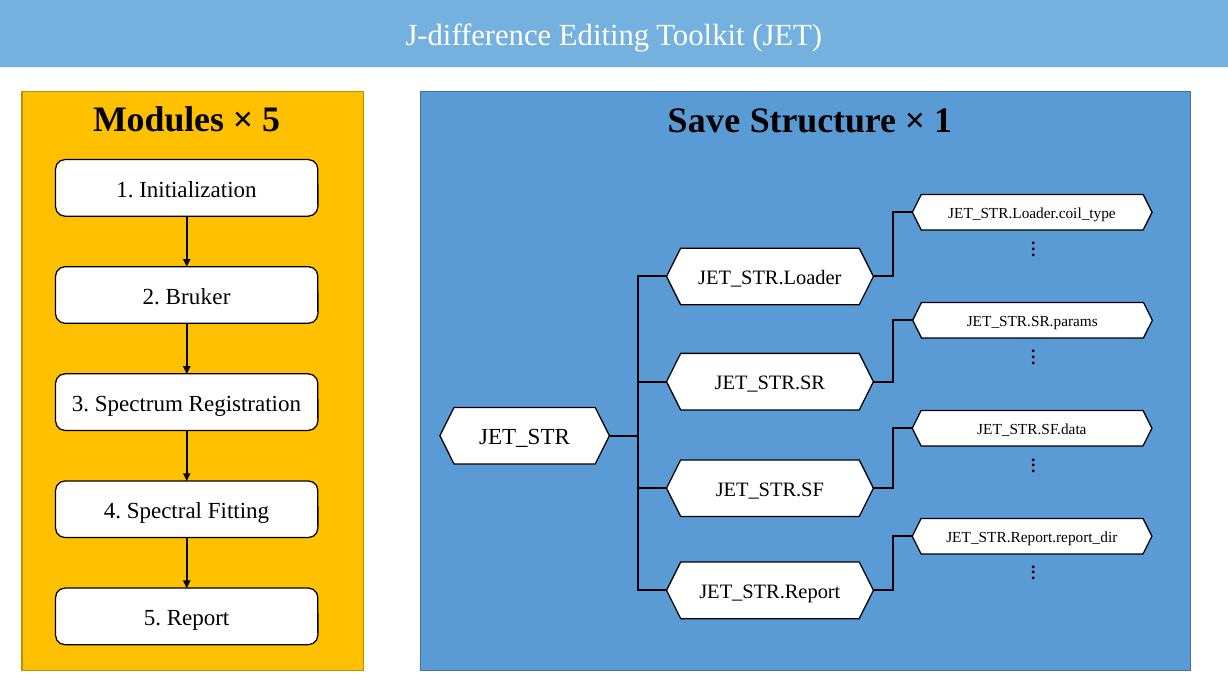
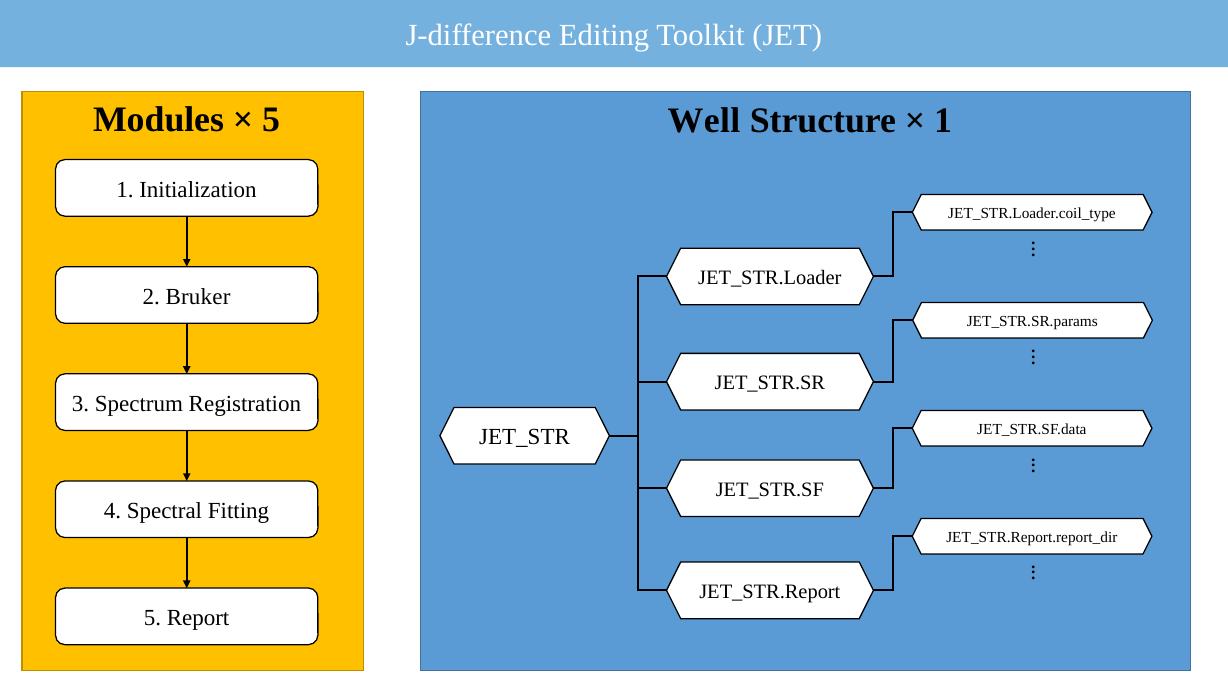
Save: Save -> Well (704, 120)
